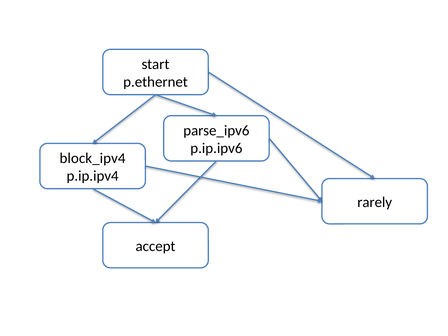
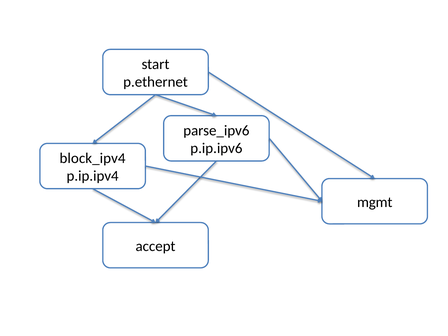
rarely: rarely -> mgmt (375, 202)
